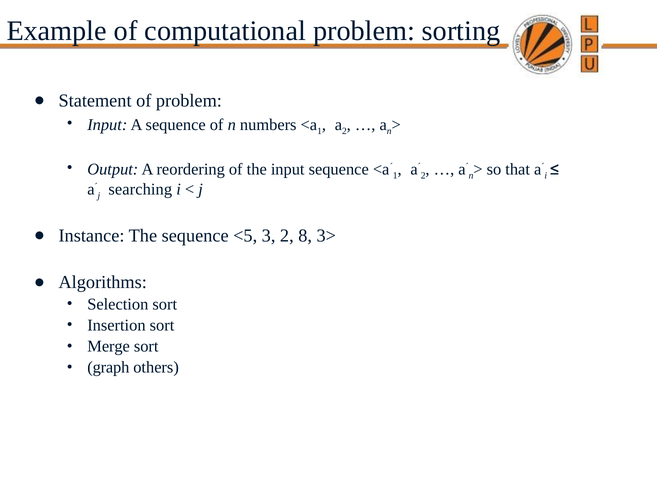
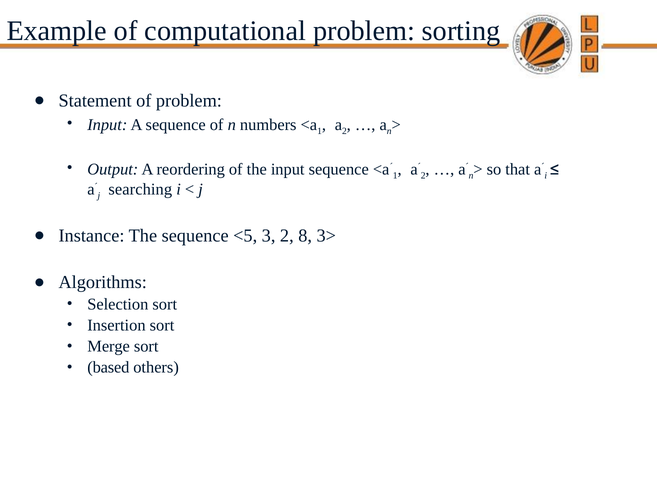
graph: graph -> based (108, 367)
